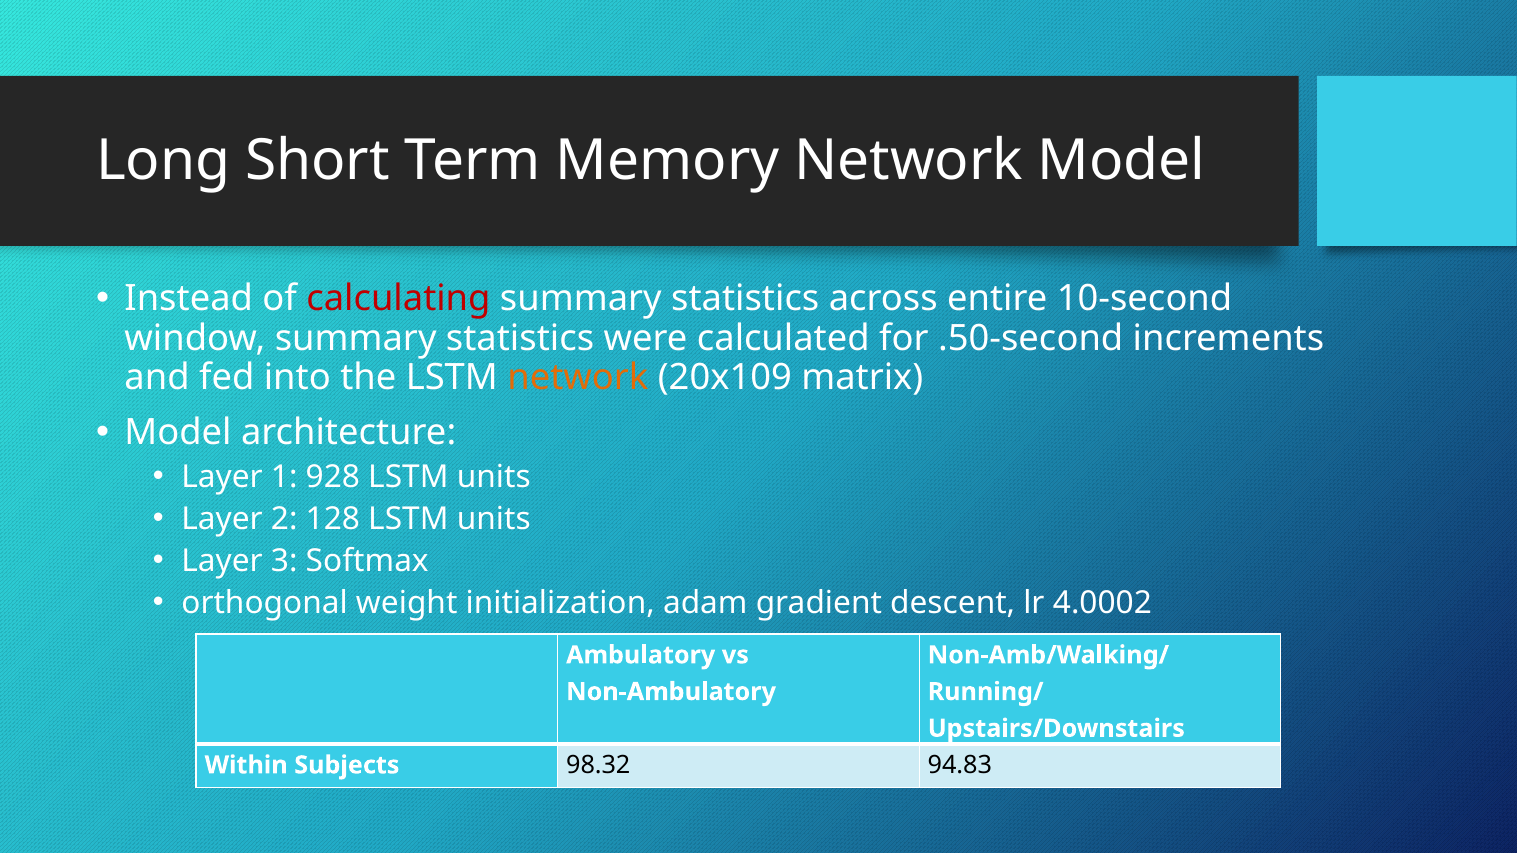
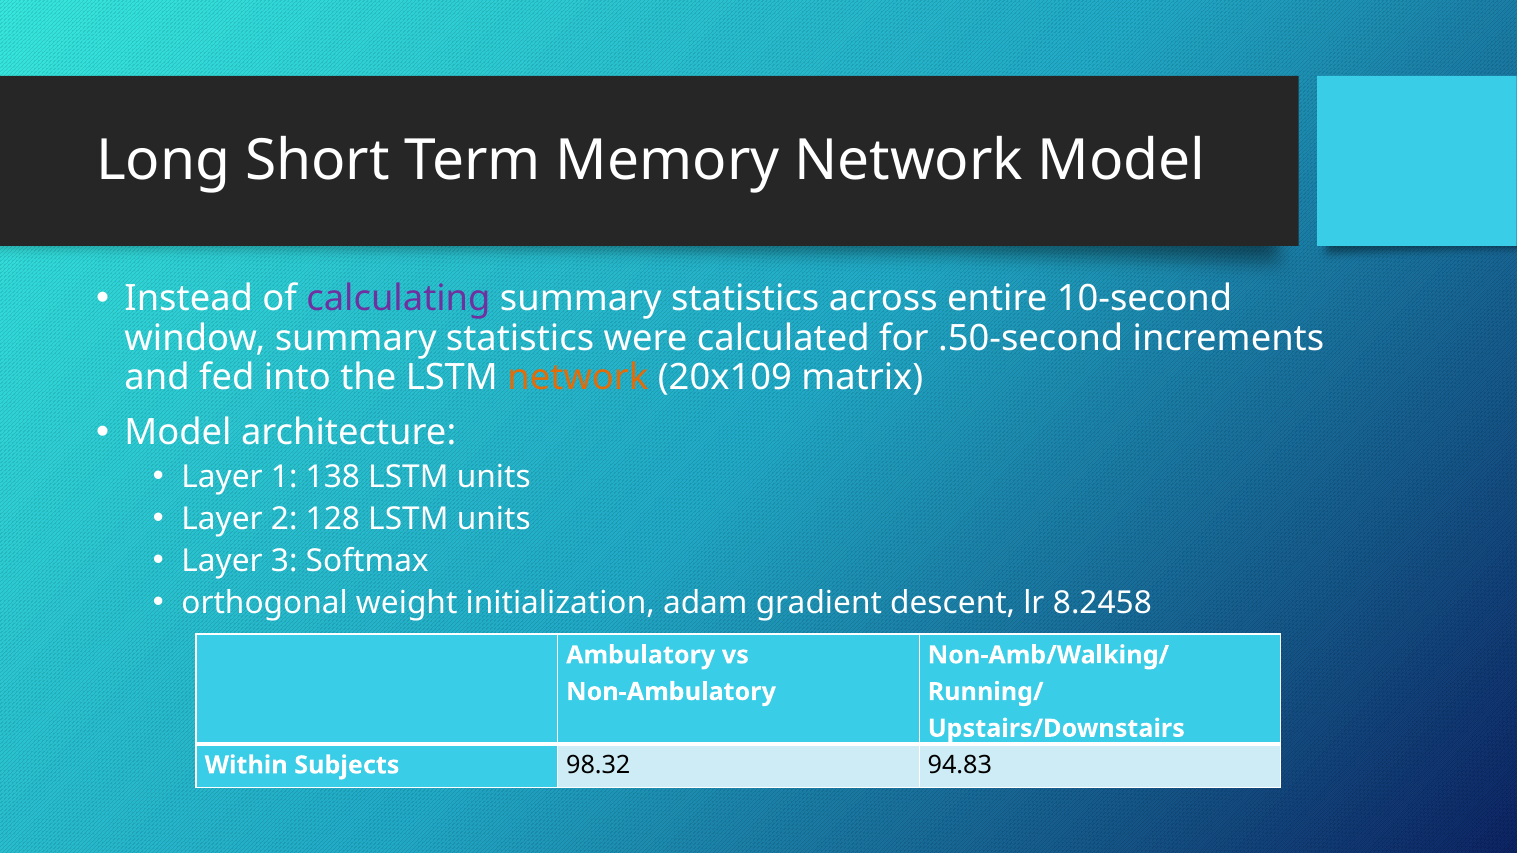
calculating colour: red -> purple (398, 299)
928: 928 -> 138 (333, 477)
4.0002: 4.0002 -> 8.2458 (1102, 603)
